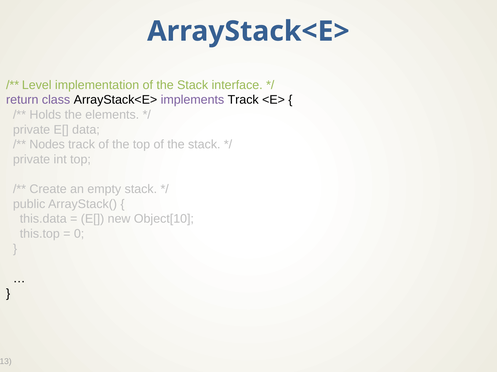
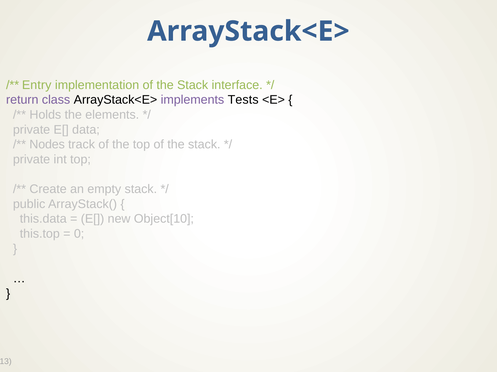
Level: Level -> Entry (37, 85)
implements Track: Track -> Tests (243, 100)
